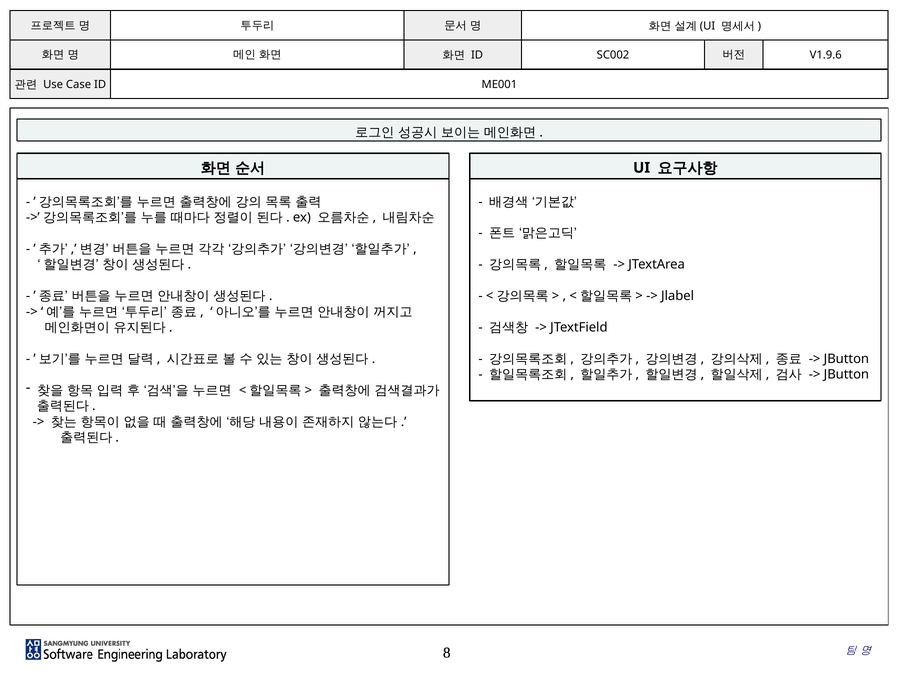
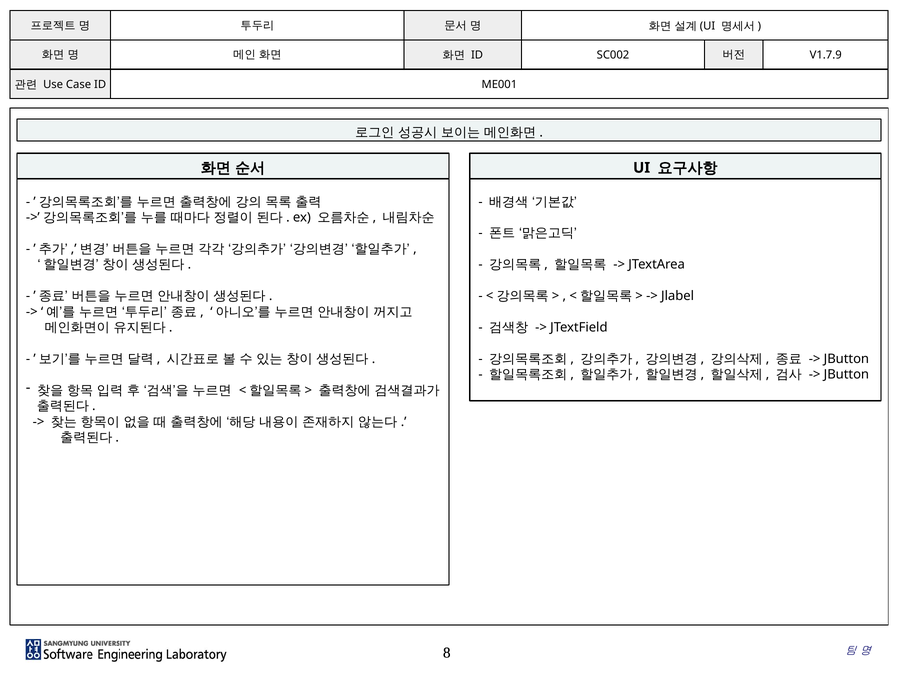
V1.9.6: V1.9.6 -> V1.7.9 (826, 55)
